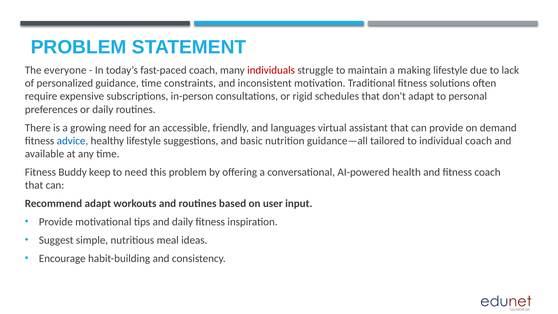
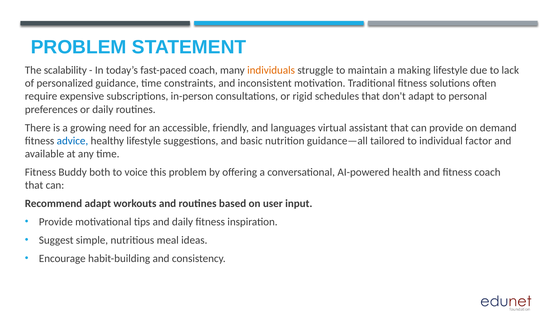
everyone: everyone -> scalability (65, 70)
individuals colour: red -> orange (271, 70)
individual coach: coach -> factor (479, 141)
keep: keep -> both (100, 172)
to need: need -> voice (136, 172)
